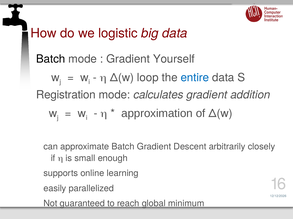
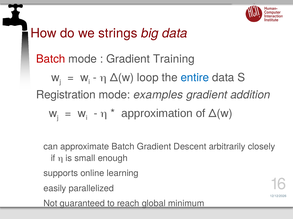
logistic: logistic -> strings (118, 33)
Batch colour: black -> red (51, 59)
Yourself: Yourself -> Training (174, 59)
calculates: calculates -> examples (158, 95)
